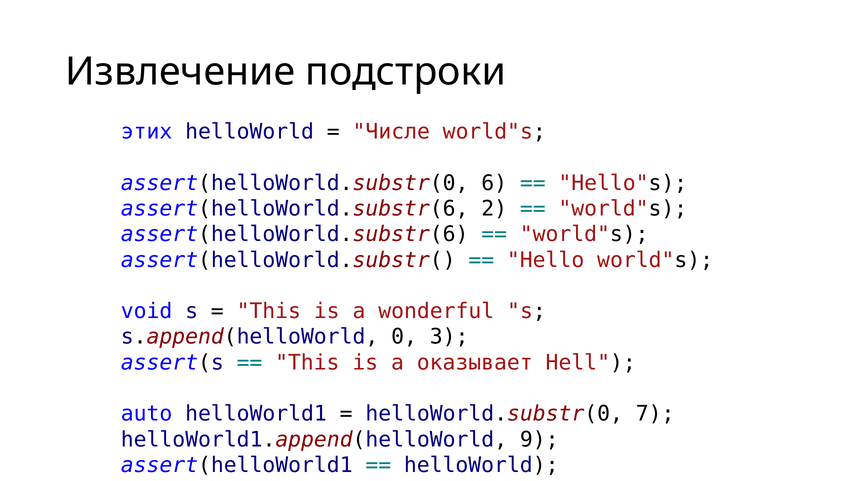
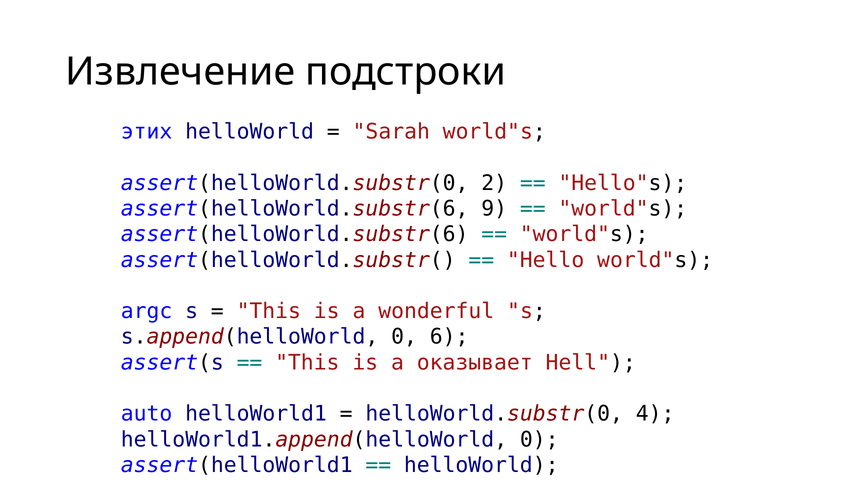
Числе: Числе -> Sarah (391, 132)
6: 6 -> 2 (494, 183)
2: 2 -> 9 (494, 209)
void: void -> argc (147, 312)
3: 3 -> 6 (449, 337)
7: 7 -> 4 (655, 414)
helloWorld1.append(helloWorld 9: 9 -> 0 (539, 440)
